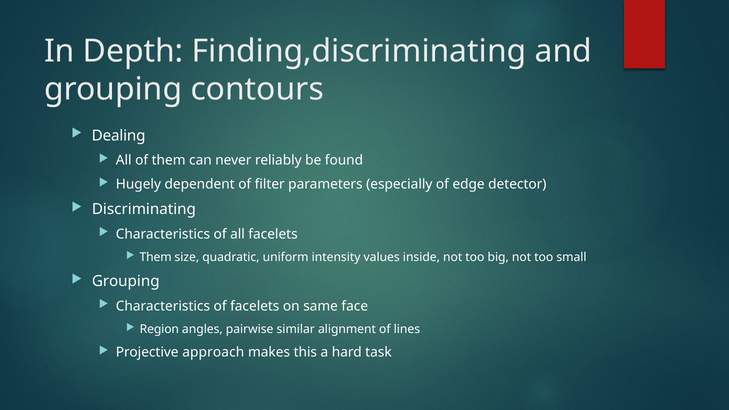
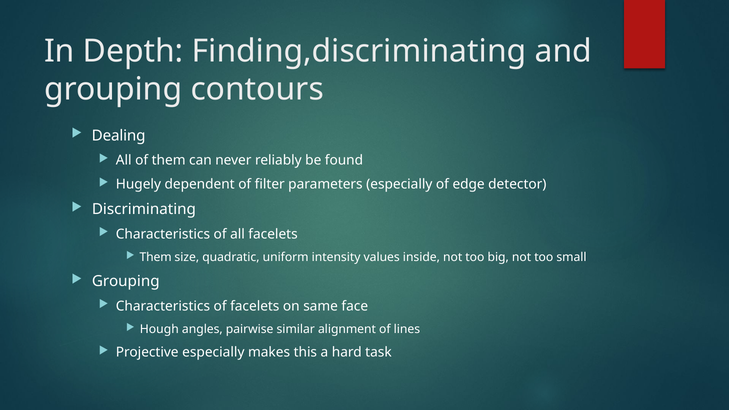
Region: Region -> Hough (159, 329)
Projective approach: approach -> especially (213, 352)
